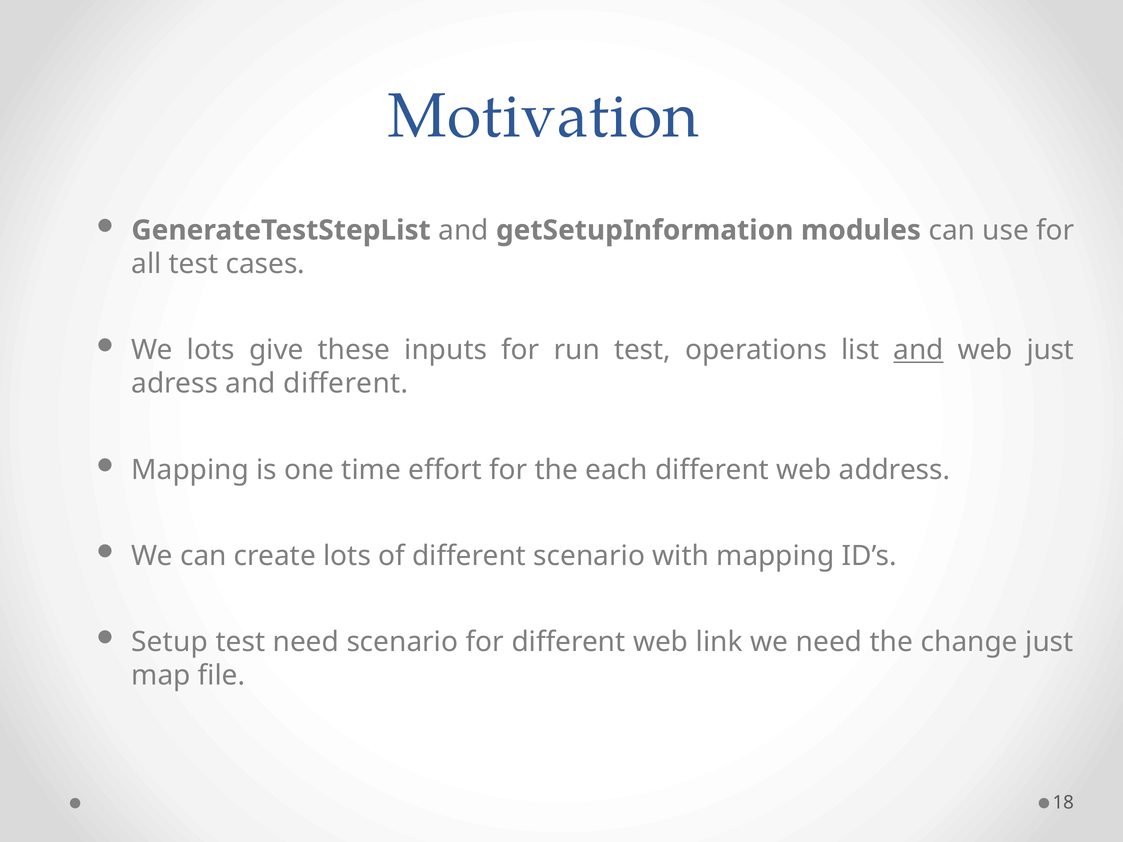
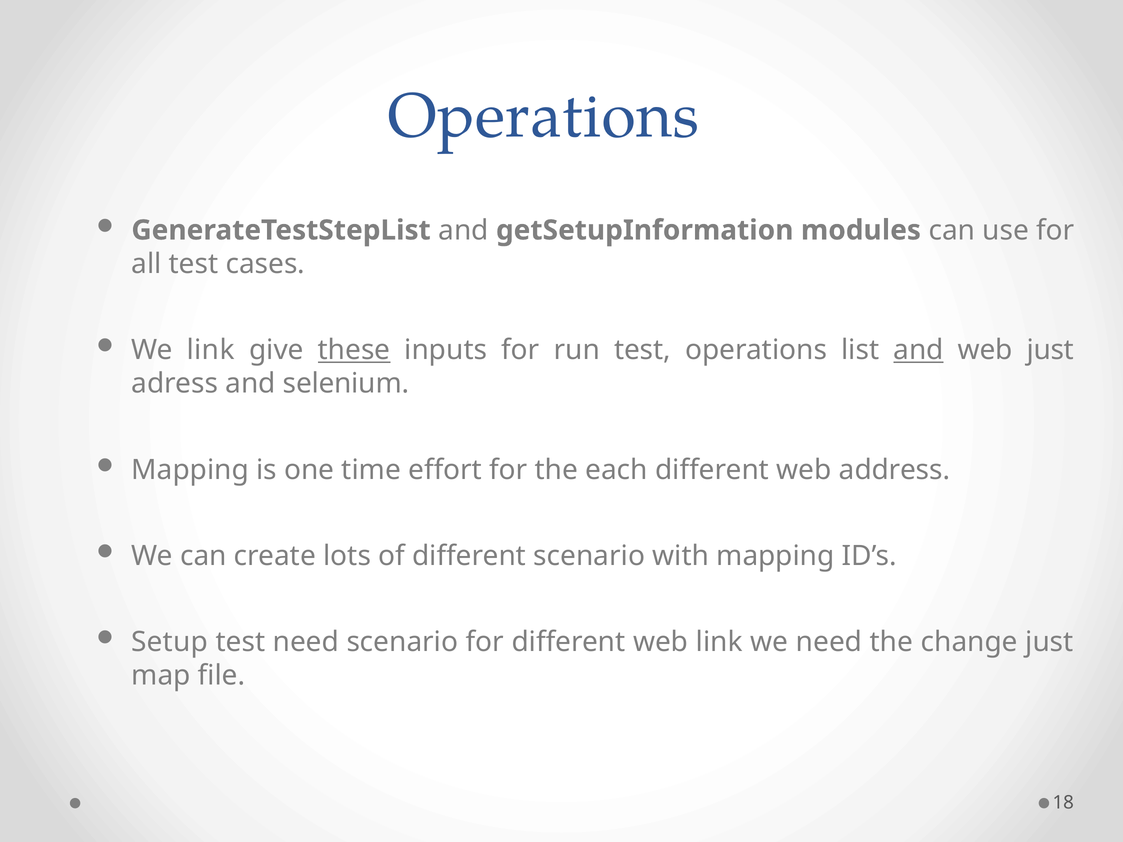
Motivation: Motivation -> Operations (543, 116)
We lots: lots -> link (211, 350)
these underline: none -> present (354, 350)
and different: different -> selenium (346, 384)
